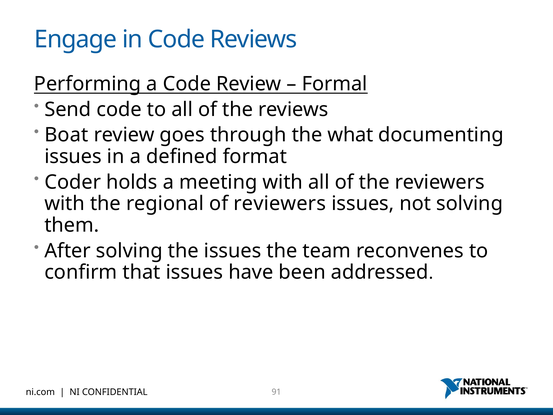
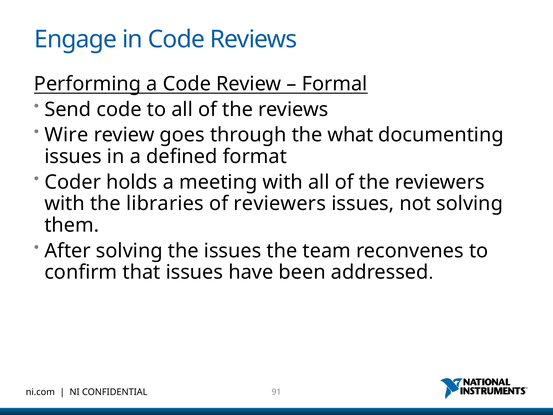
Boat: Boat -> Wire (66, 135)
regional: regional -> libraries (165, 204)
